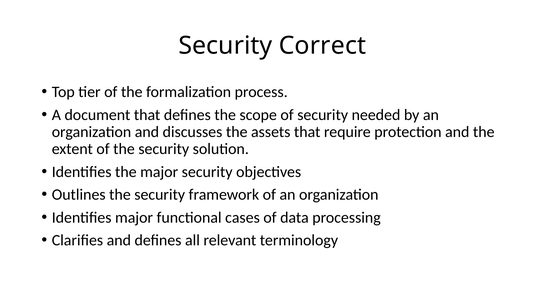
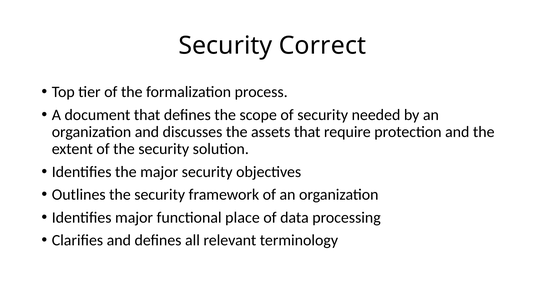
cases: cases -> place (242, 218)
